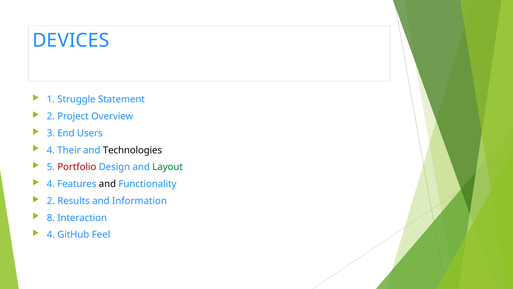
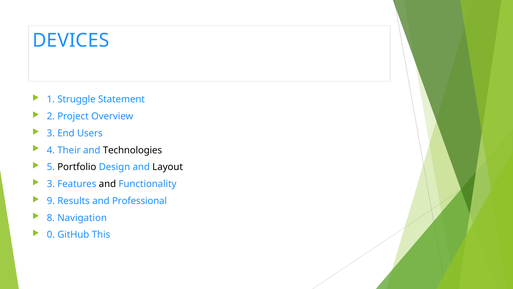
Portfolio colour: red -> black (77, 167)
Layout colour: green -> black (168, 167)
4: 4 -> 3 (51, 184)
2: 2 -> 9 (51, 201)
Information: Information -> Professional (140, 201)
Interaction: Interaction -> Navigation (82, 218)
4: 4 -> 0 (51, 234)
Feel: Feel -> This (101, 234)
